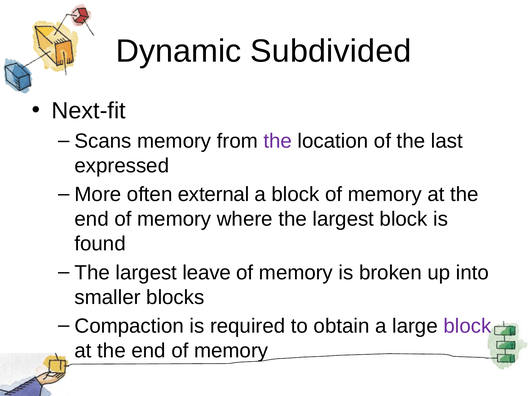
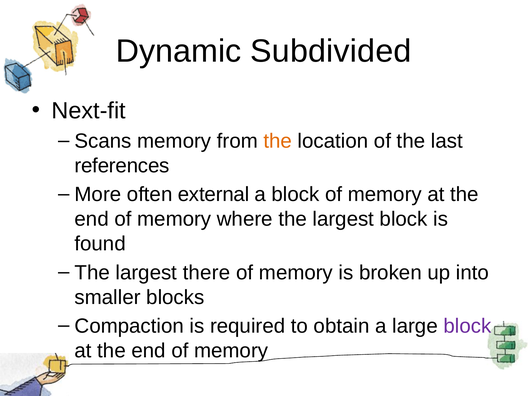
the colour: purple -> orange (278, 141)
expressed: expressed -> references (122, 166)
leave: leave -> there (207, 273)
